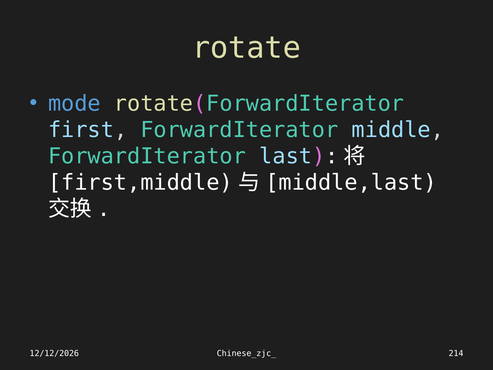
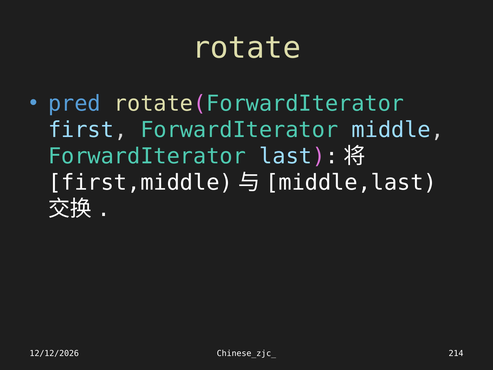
mode: mode -> pred (74, 103)
